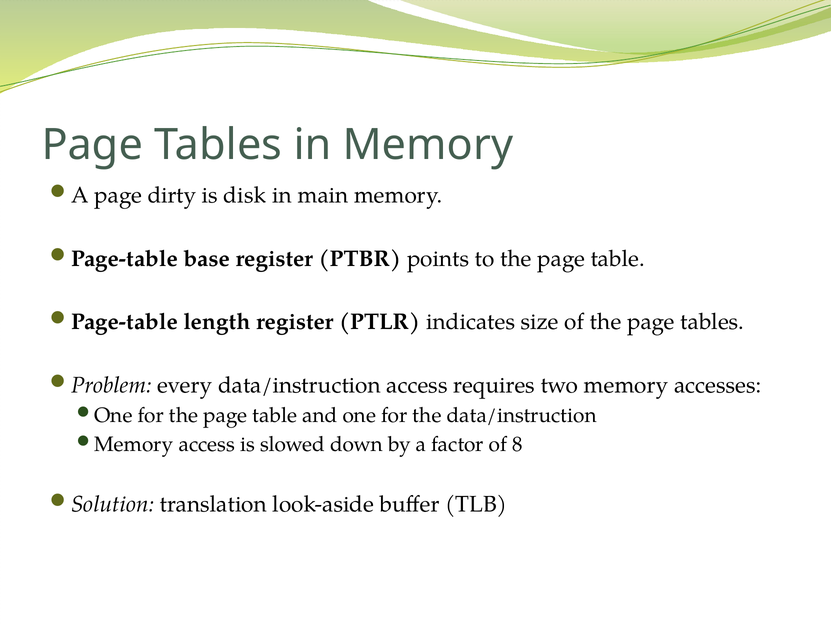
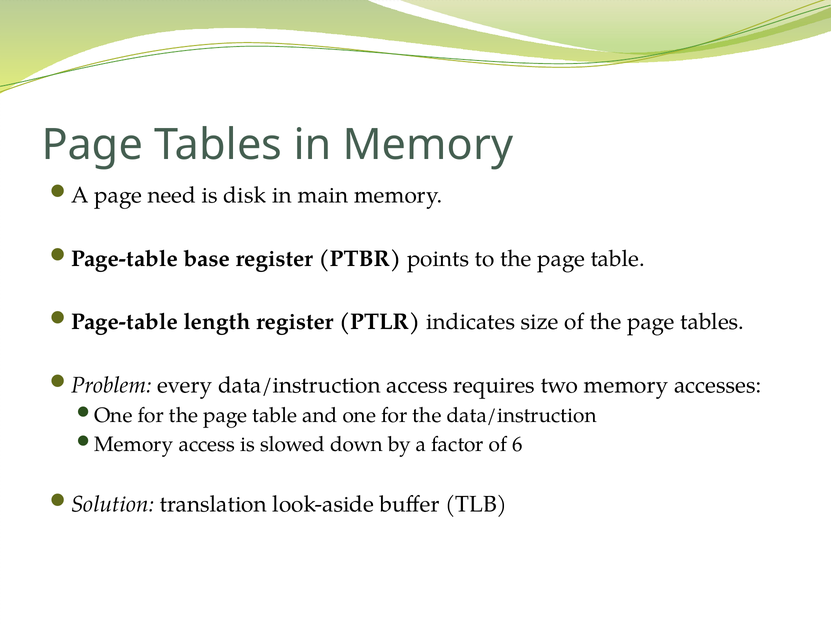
dirty: dirty -> need (172, 195)
8: 8 -> 6 (517, 444)
